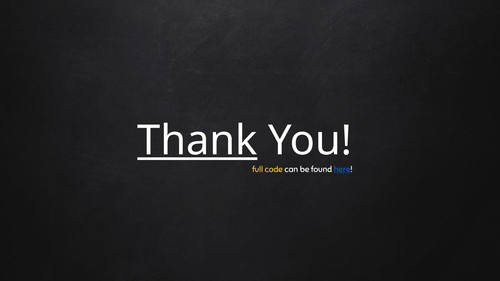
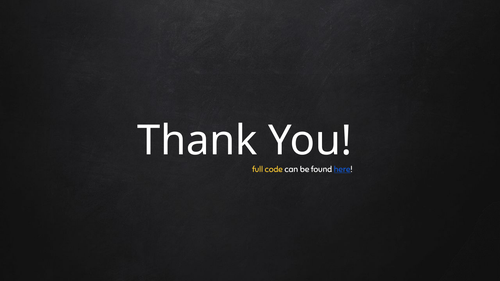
Thank underline: present -> none (197, 141)
